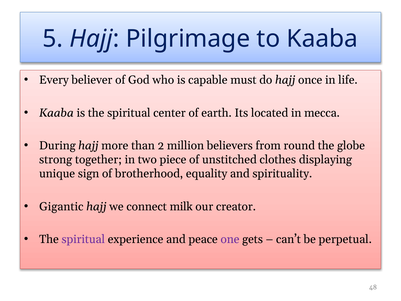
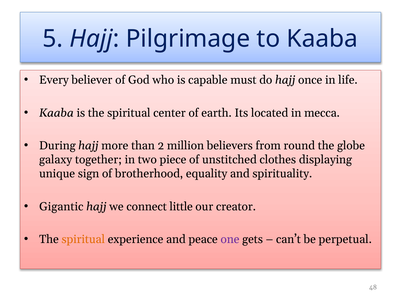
strong: strong -> galaxy (56, 160)
milk: milk -> little (181, 206)
spiritual colour: purple -> orange (83, 239)
